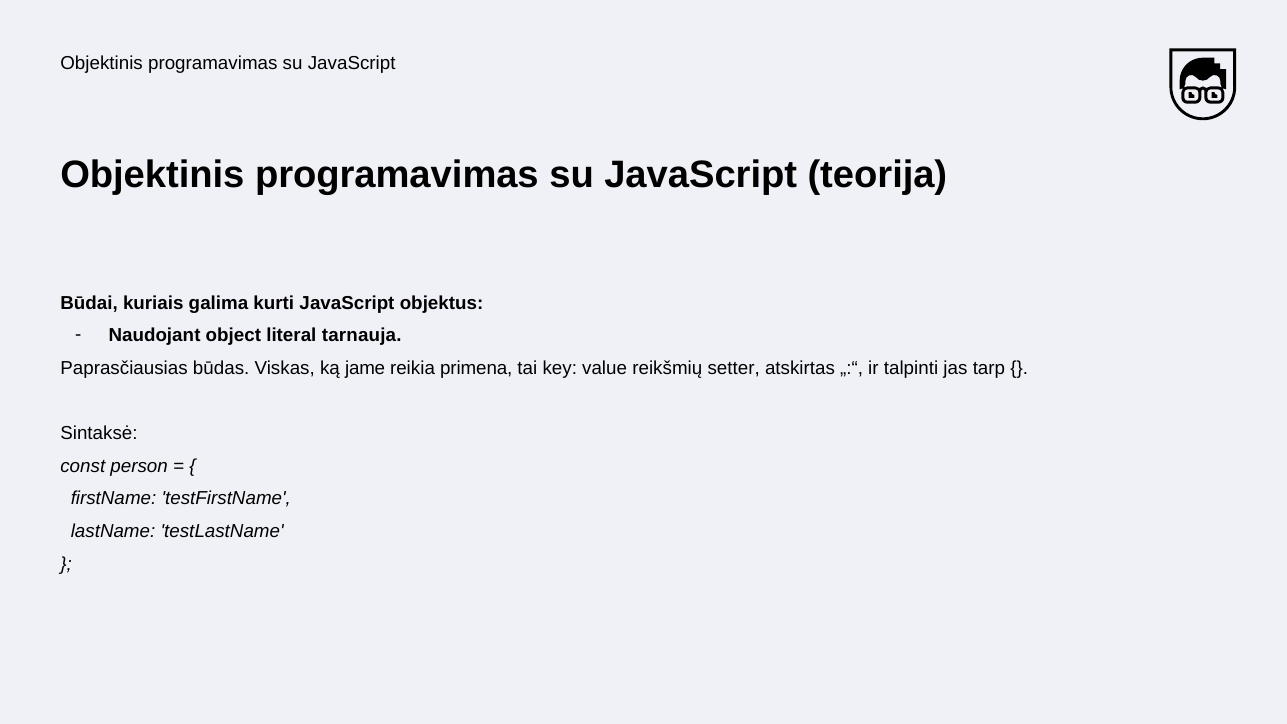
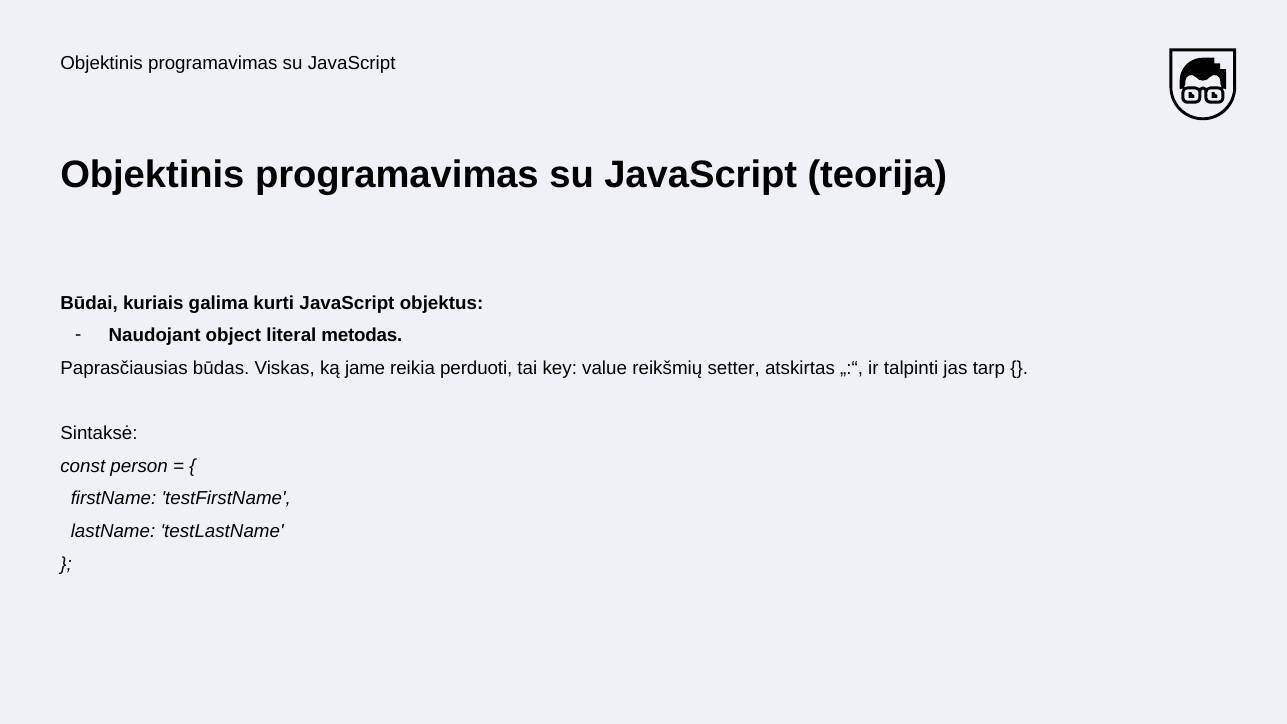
tarnauja: tarnauja -> metodas (362, 336)
primena: primena -> perduoti (476, 368)
